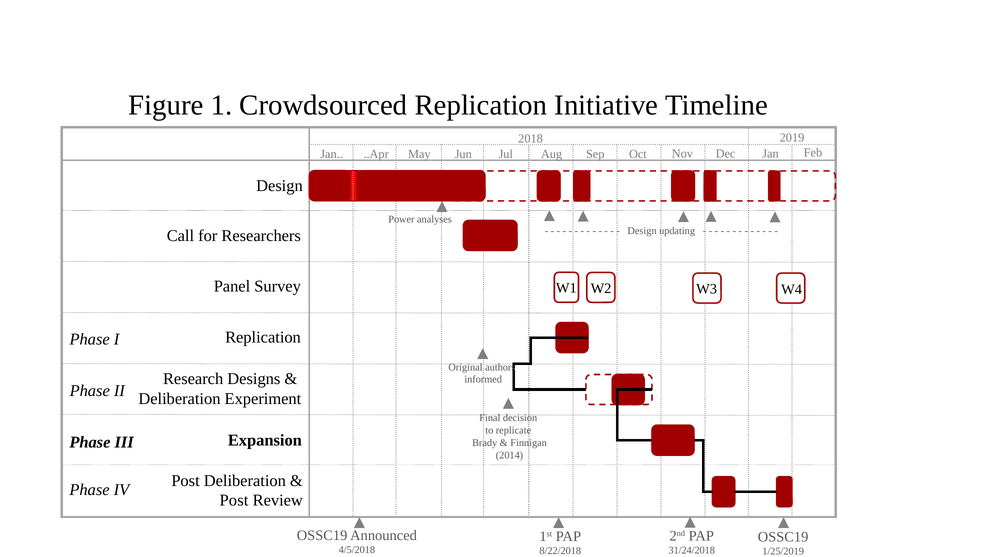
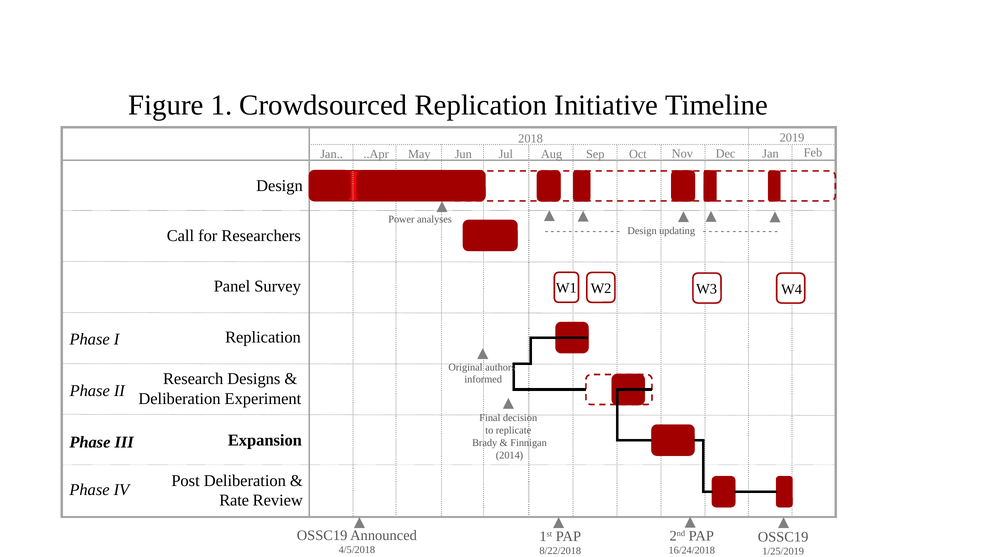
Post: Post -> Rate (234, 500)
31/24/2018: 31/24/2018 -> 16/24/2018 (692, 550)
